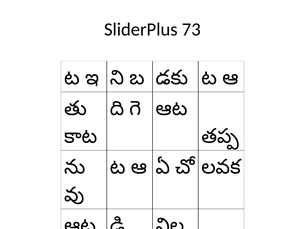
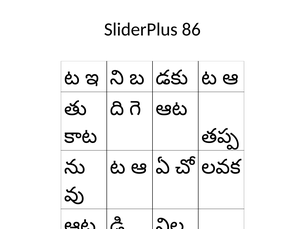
73: 73 -> 86 (191, 30)
